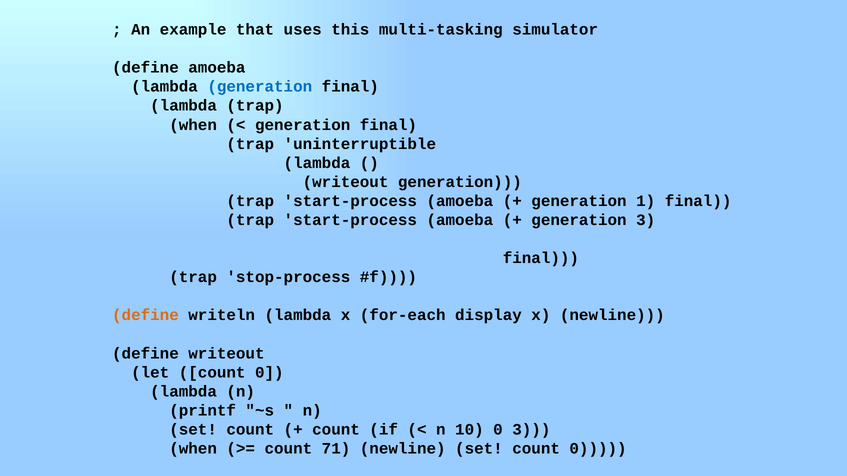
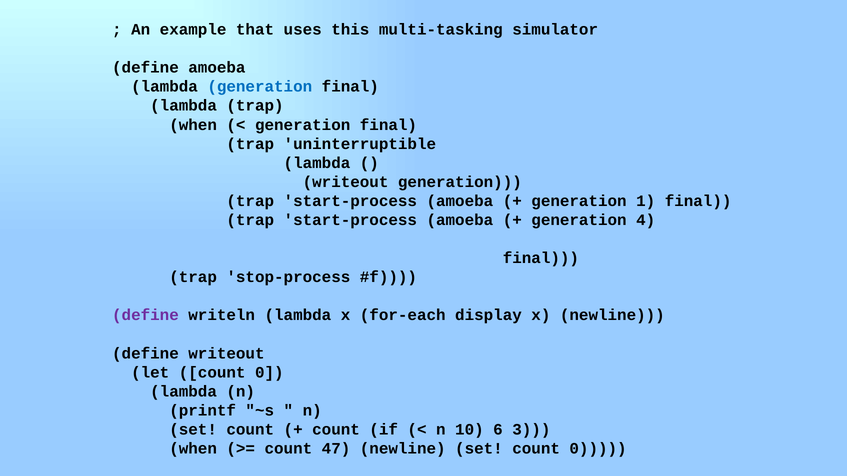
generation 3: 3 -> 4 (646, 220)
define colour: orange -> purple (145, 315)
10 0: 0 -> 6 (498, 430)
71: 71 -> 47 (336, 449)
